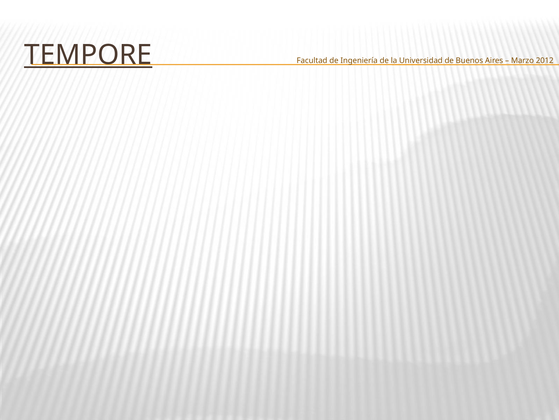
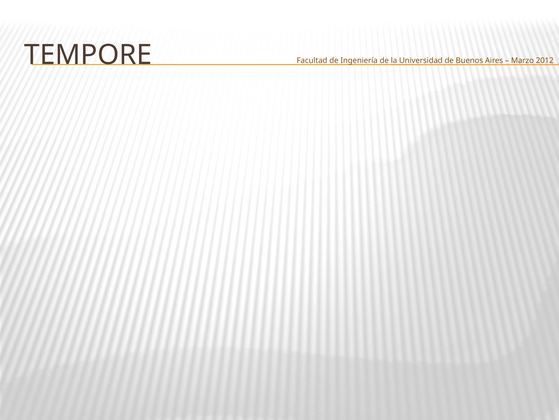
TEMPORE underline: present -> none (88, 55)
